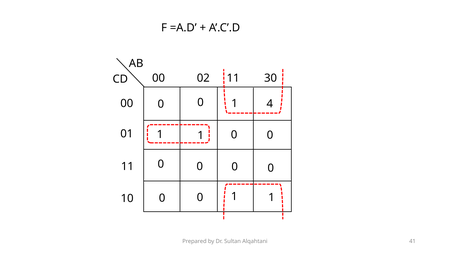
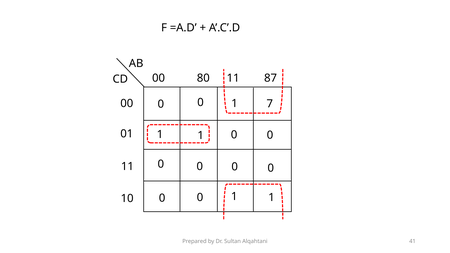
30: 30 -> 87 (271, 78)
02: 02 -> 80 (203, 78)
4: 4 -> 7 (270, 104)
